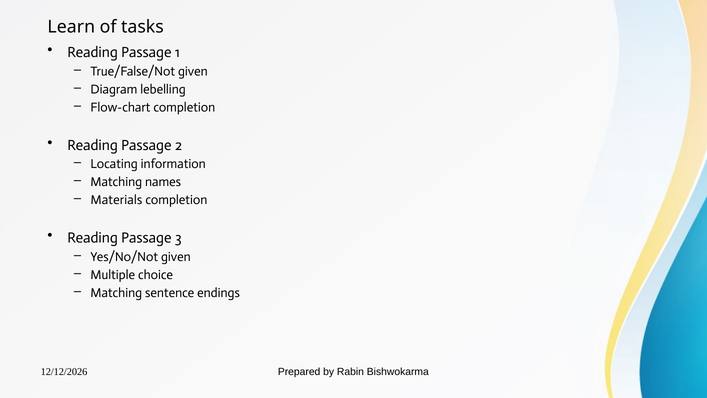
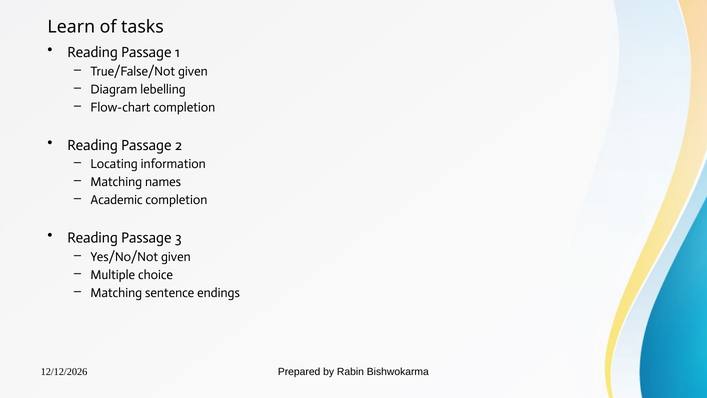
Materials: Materials -> Academic (117, 200)
